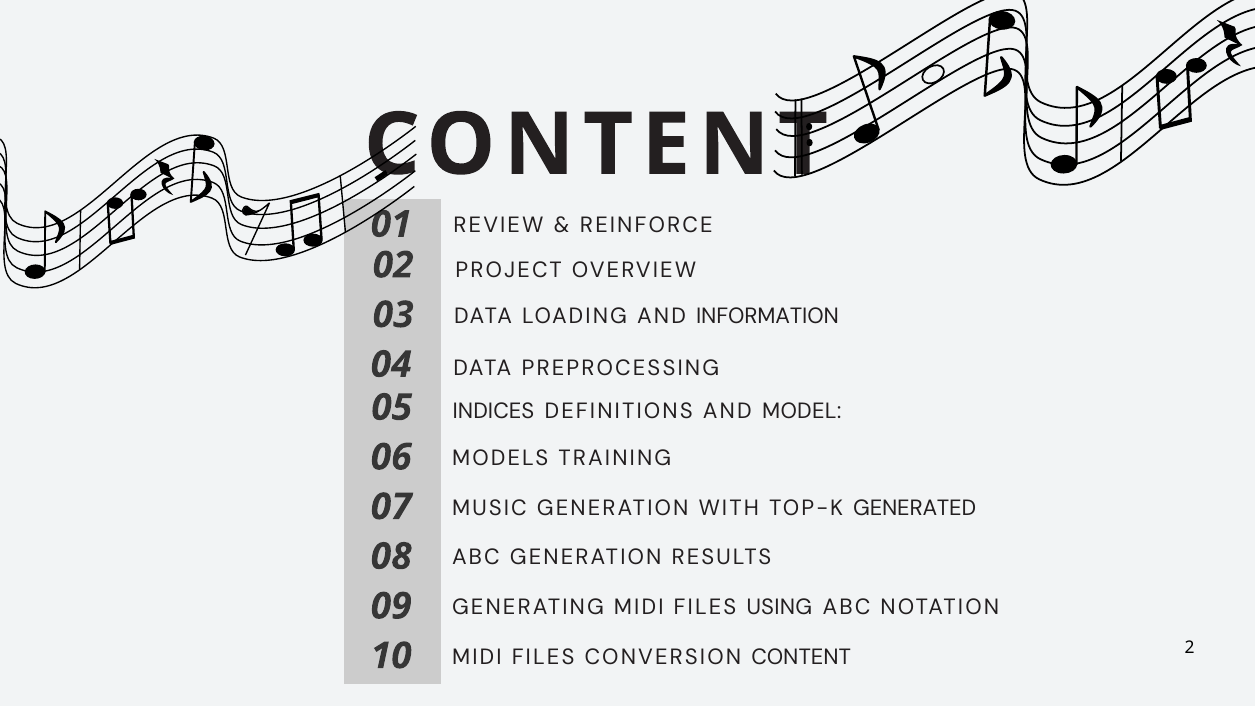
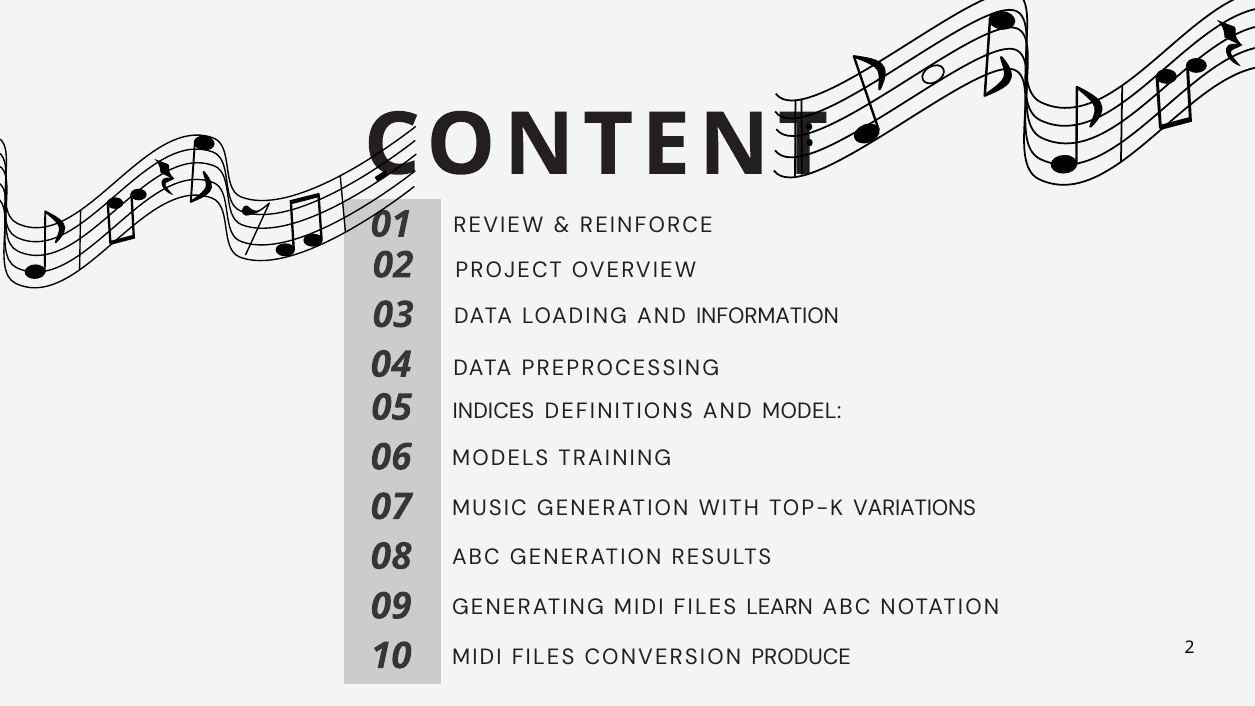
GENERATED: GENERATED -> VARIATIONS (915, 508)
USING: USING -> LEARN (780, 607)
CONVERSION CONTENT: CONTENT -> PRODUCE (801, 657)
